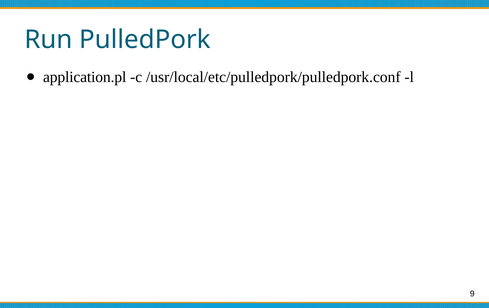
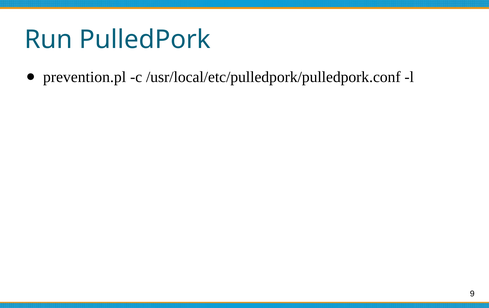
application.pl: application.pl -> prevention.pl (85, 77)
